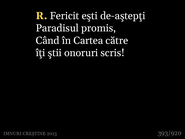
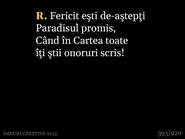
către: către -> toate (117, 40)
